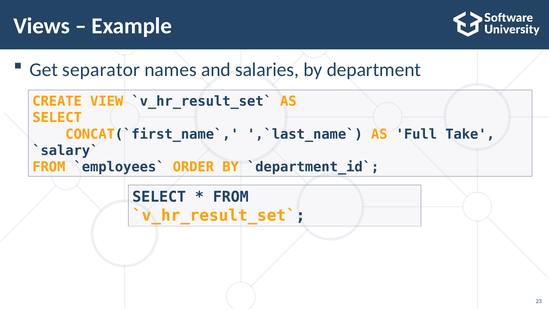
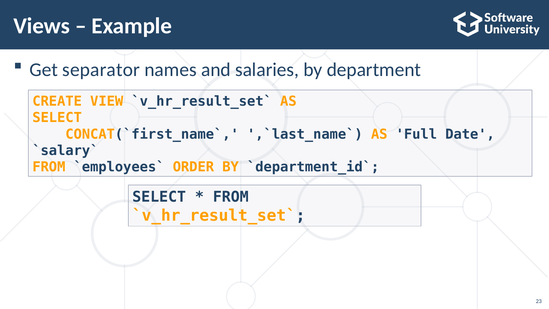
Take: Take -> Date (470, 134)
